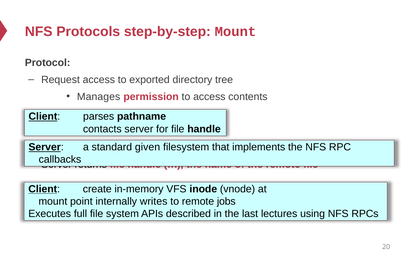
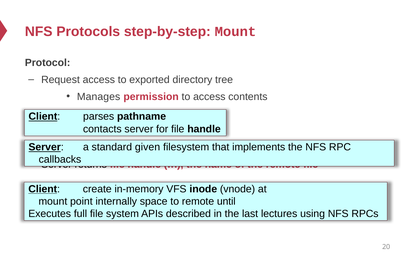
writes: writes -> space (154, 202)
jobs: jobs -> until (226, 202)
